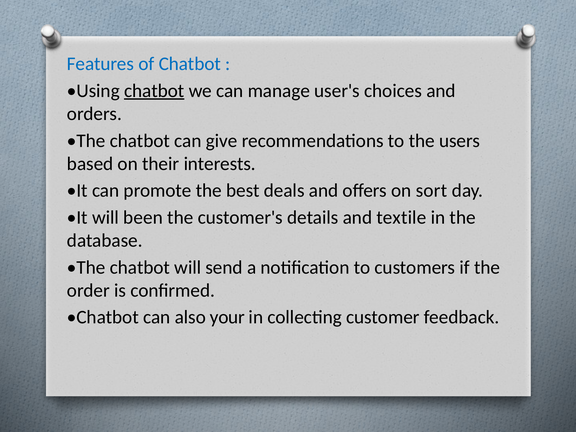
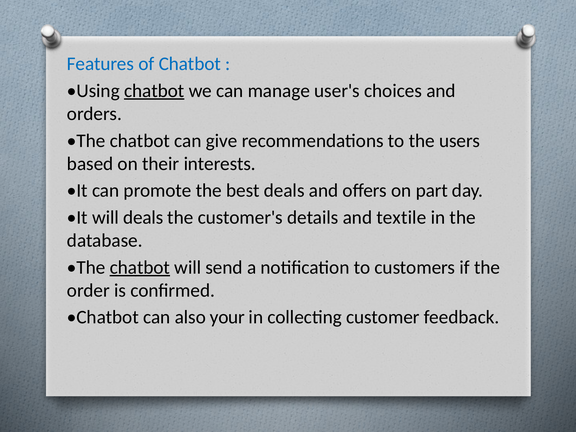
sort: sort -> part (432, 191)
will been: been -> deals (143, 217)
chatbot underline: none -> present (140, 267)
